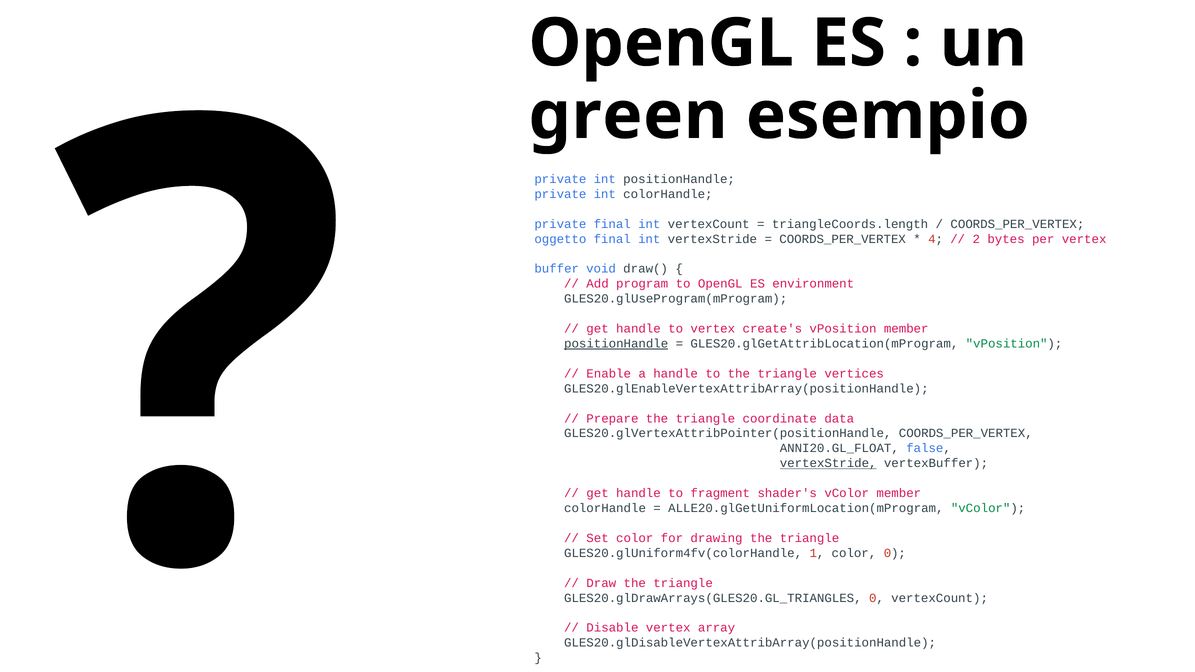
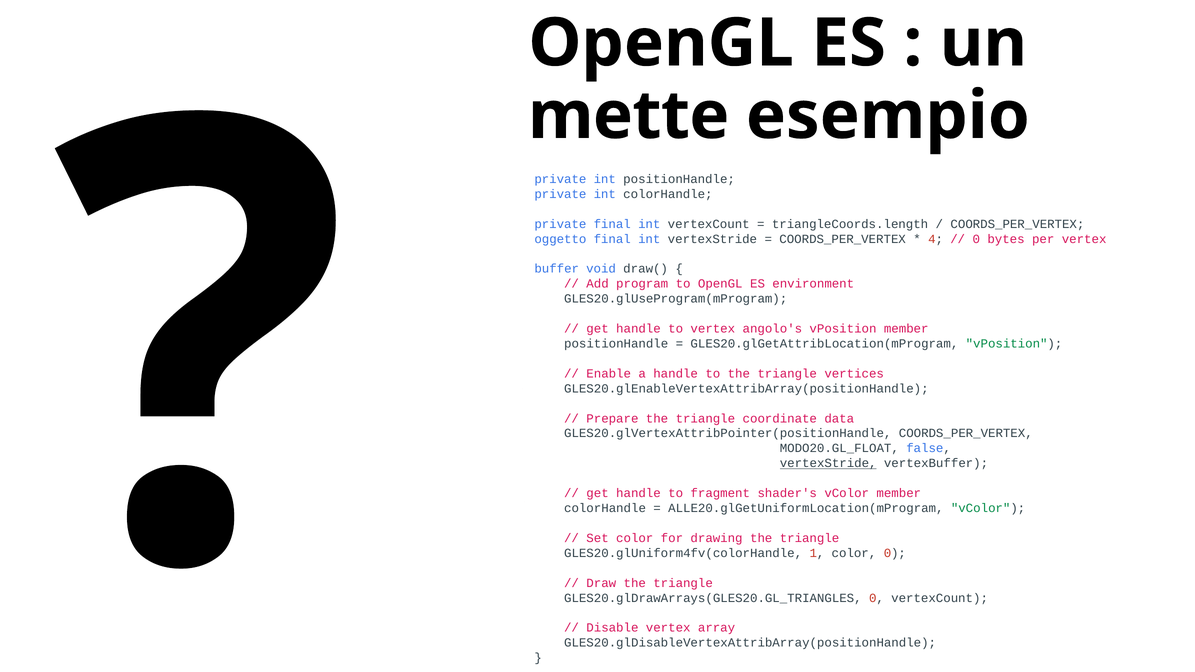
green: green -> mette (629, 116)
2: 2 -> 0 (976, 239)
create's: create's -> angolo's (772, 329)
positionHandle underline: present -> none (616, 344)
ANNI20.GL_FLOAT: ANNI20.GL_FLOAT -> MODO20.GL_FLOAT (839, 448)
